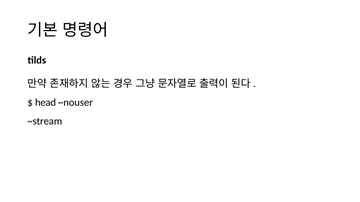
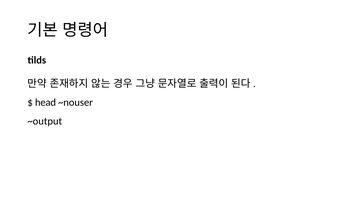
~stream: ~stream -> ~output (45, 122)
